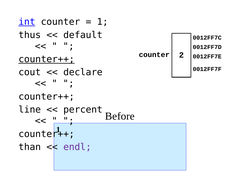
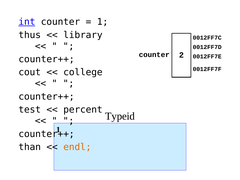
default: default -> library (83, 35)
counter++ underline: present -> none (46, 59)
declare: declare -> college (83, 72)
line: line -> test (30, 110)
Before: Before -> Typeid (120, 116)
endl colour: purple -> orange (77, 147)
